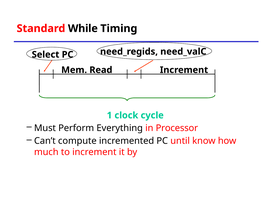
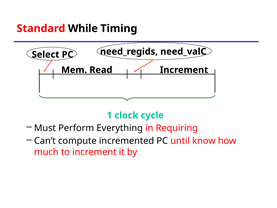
Processor: Processor -> Requiring (177, 128)
